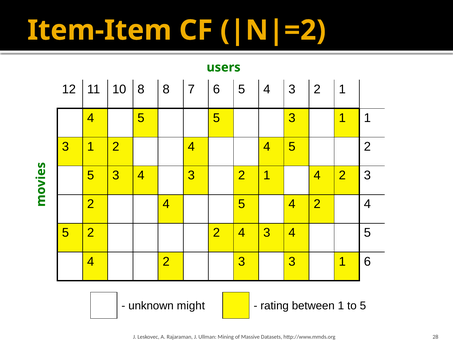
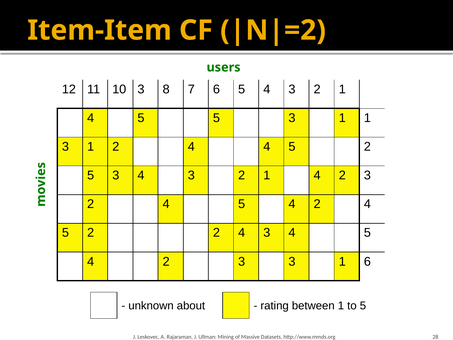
10 8: 8 -> 3 (141, 89)
might: might -> about (191, 306)
